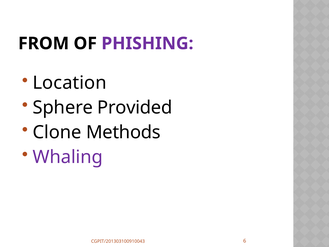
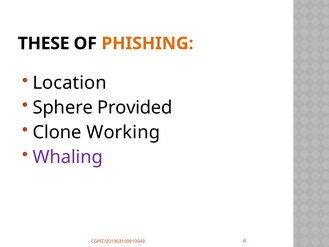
FROM: FROM -> THESE (44, 43)
PHISHING colour: purple -> orange (147, 43)
Methods: Methods -> Working (123, 132)
